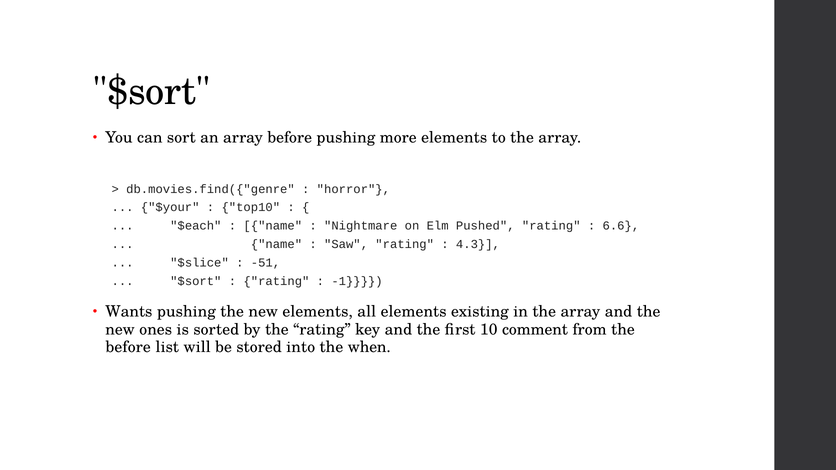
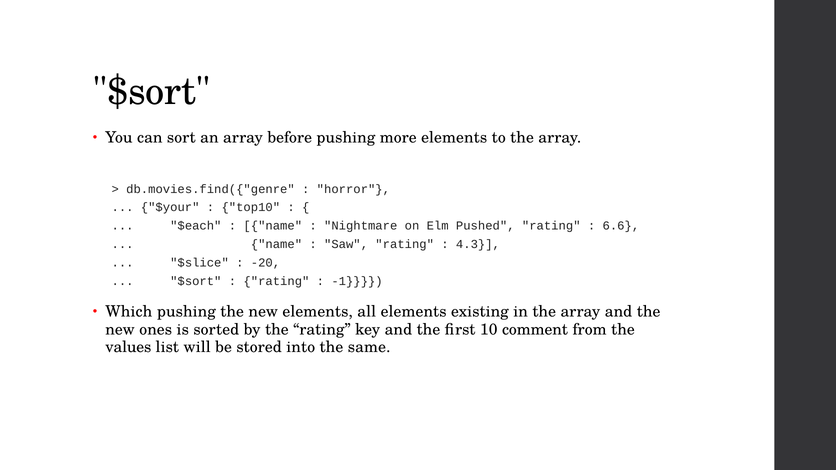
-51: -51 -> -20 (265, 263)
Wants: Wants -> Which (129, 312)
before: before -> values (128, 347)
when: when -> same (369, 347)
